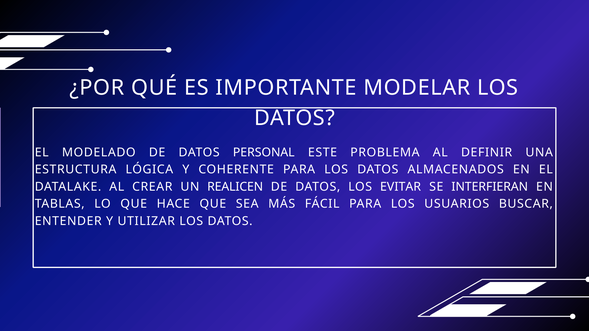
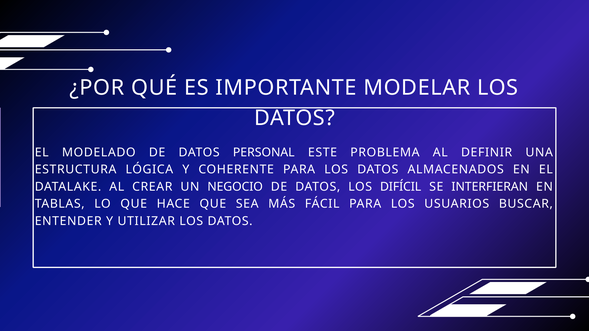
REALICEN: REALICEN -> NEGOCIO (235, 187)
EVITAR: EVITAR -> DIFÍCIL (401, 187)
